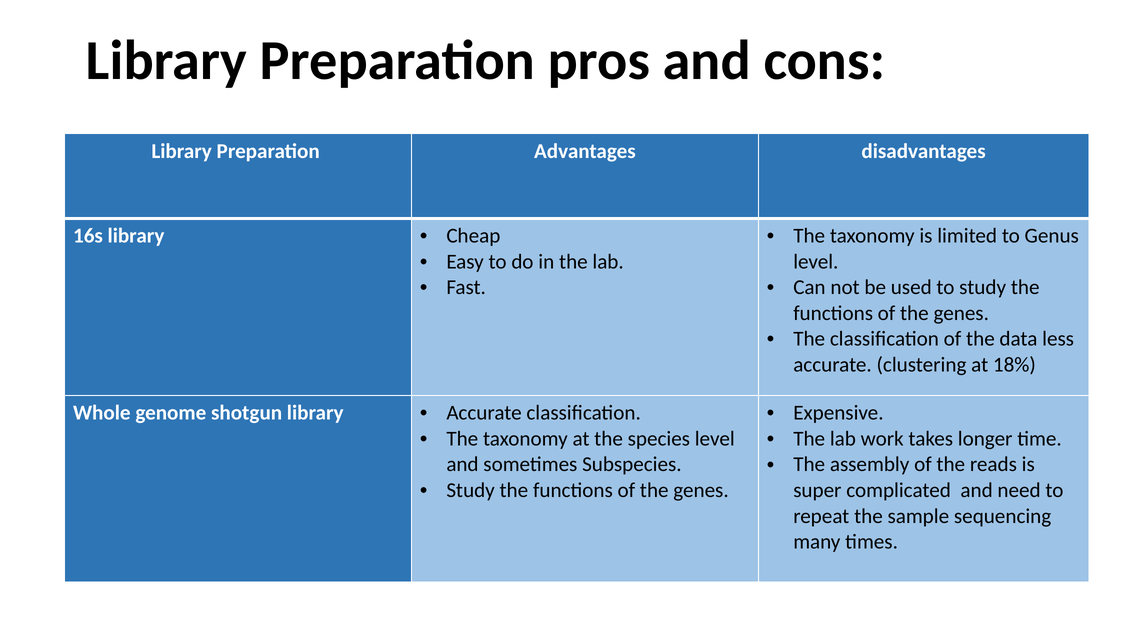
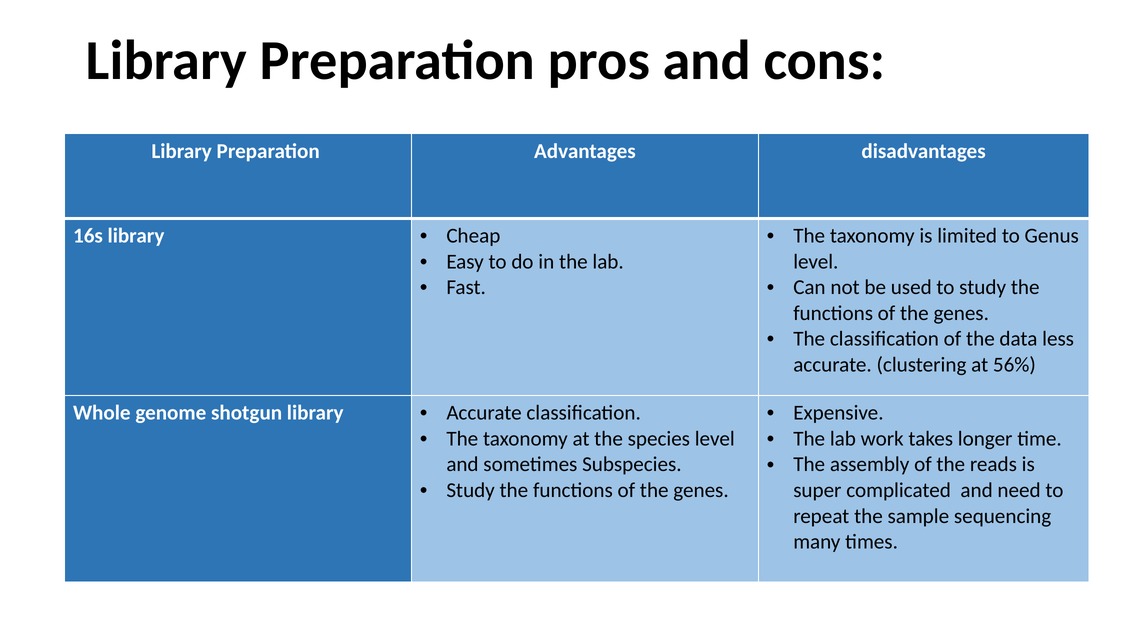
18%: 18% -> 56% (1014, 365)
